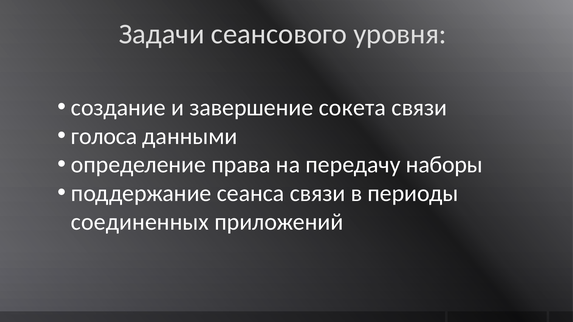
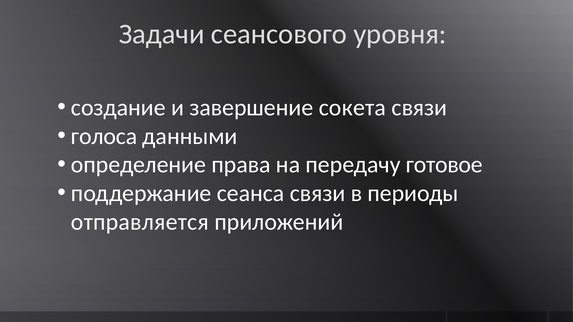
наборы: наборы -> готовое (444, 165)
соединенных: соединенных -> отправляется (140, 222)
